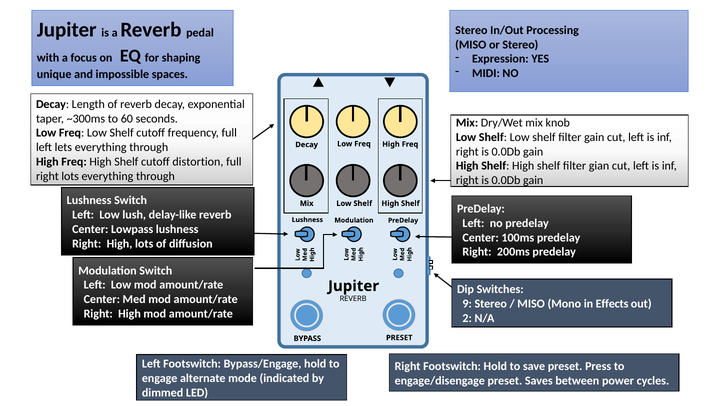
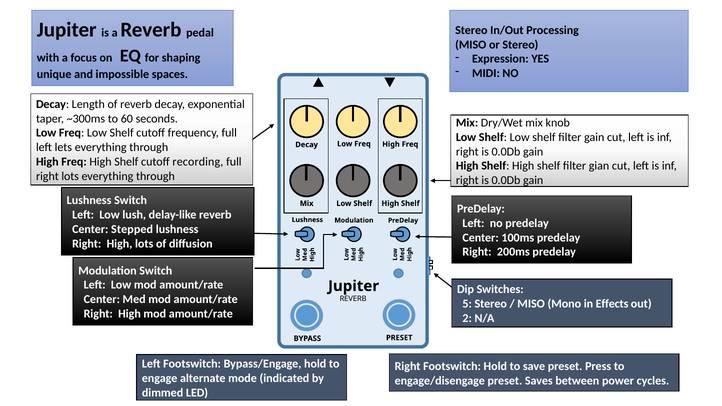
distortion: distortion -> recording (198, 162)
Lowpass: Lowpass -> Stepped (132, 229)
9: 9 -> 5 (467, 304)
